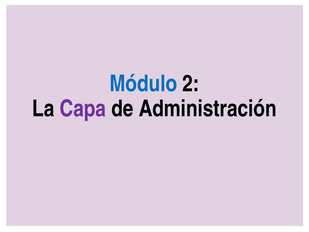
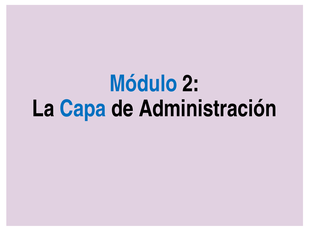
Capa colour: purple -> blue (83, 109)
